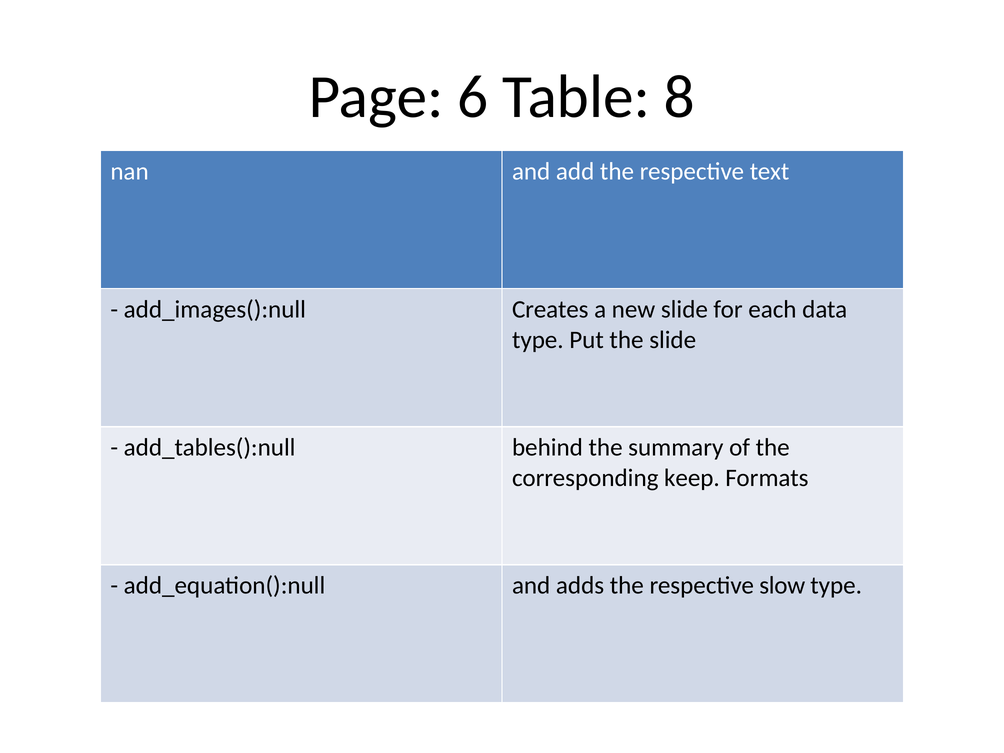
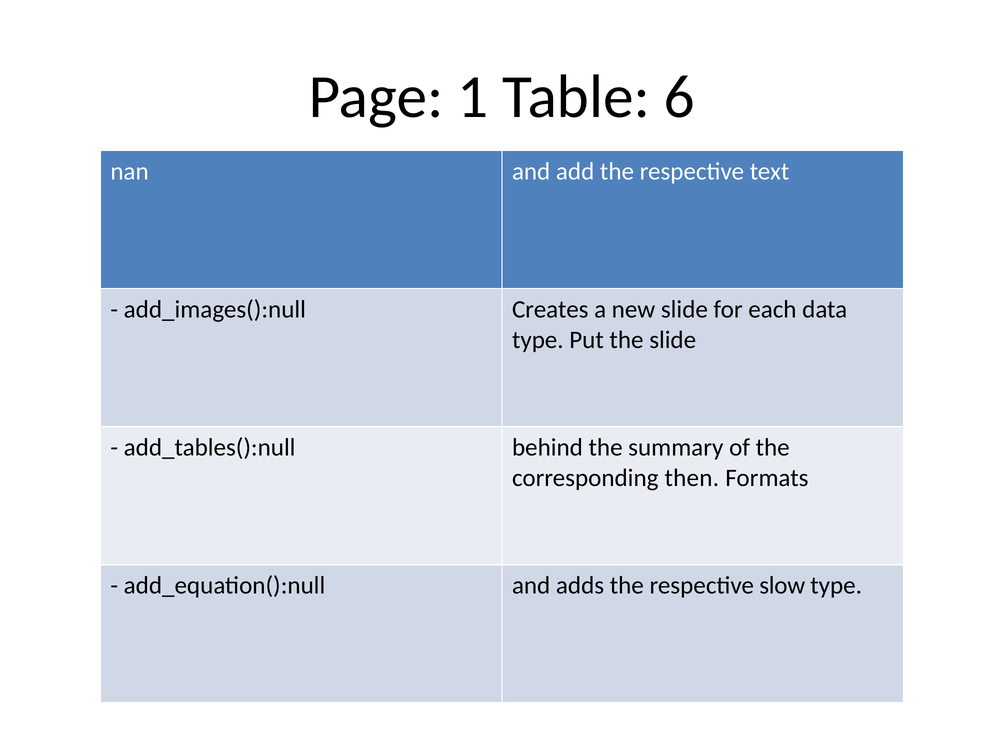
6: 6 -> 1 (473, 97)
8: 8 -> 6 (679, 97)
keep: keep -> then (692, 478)
